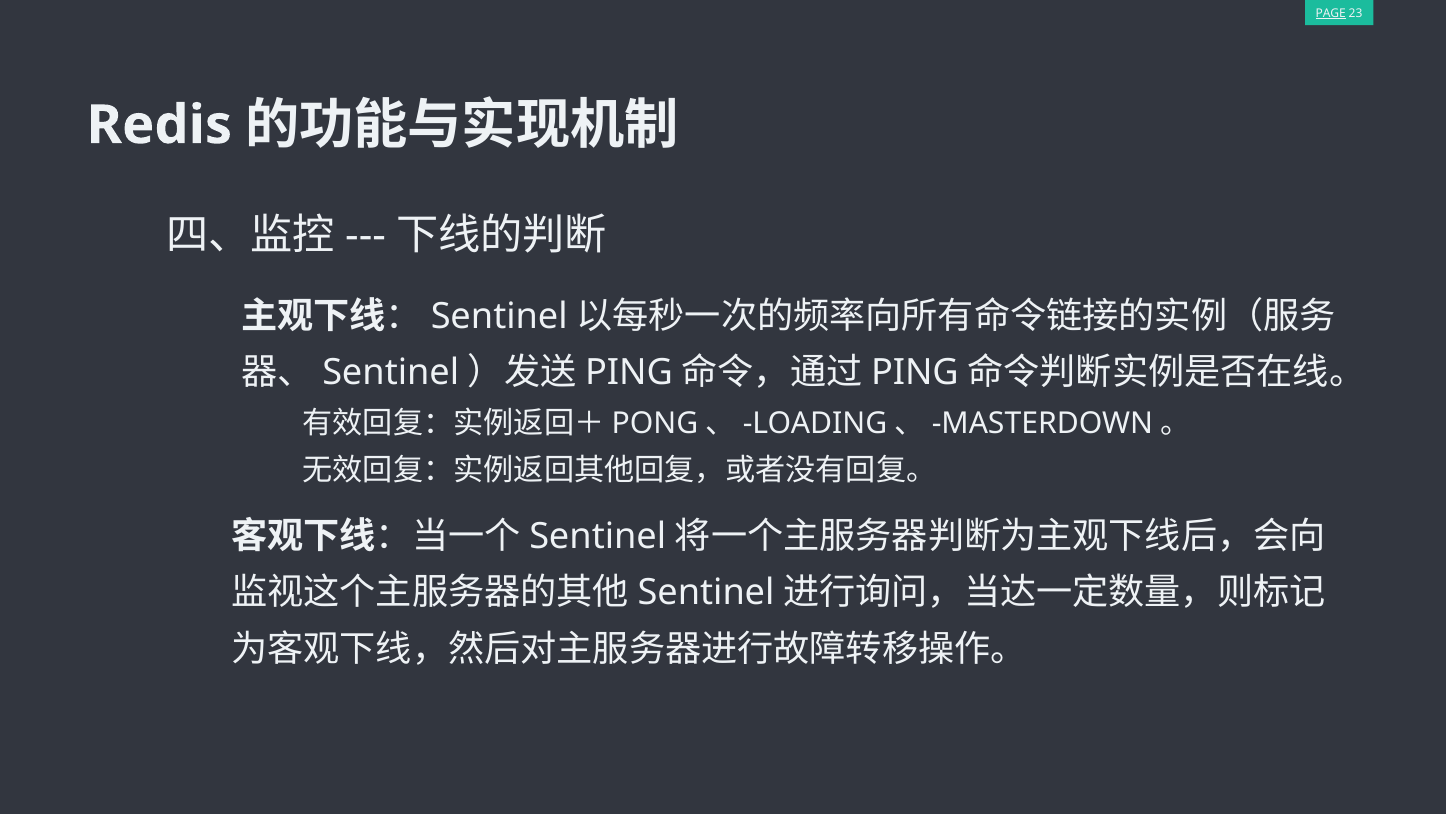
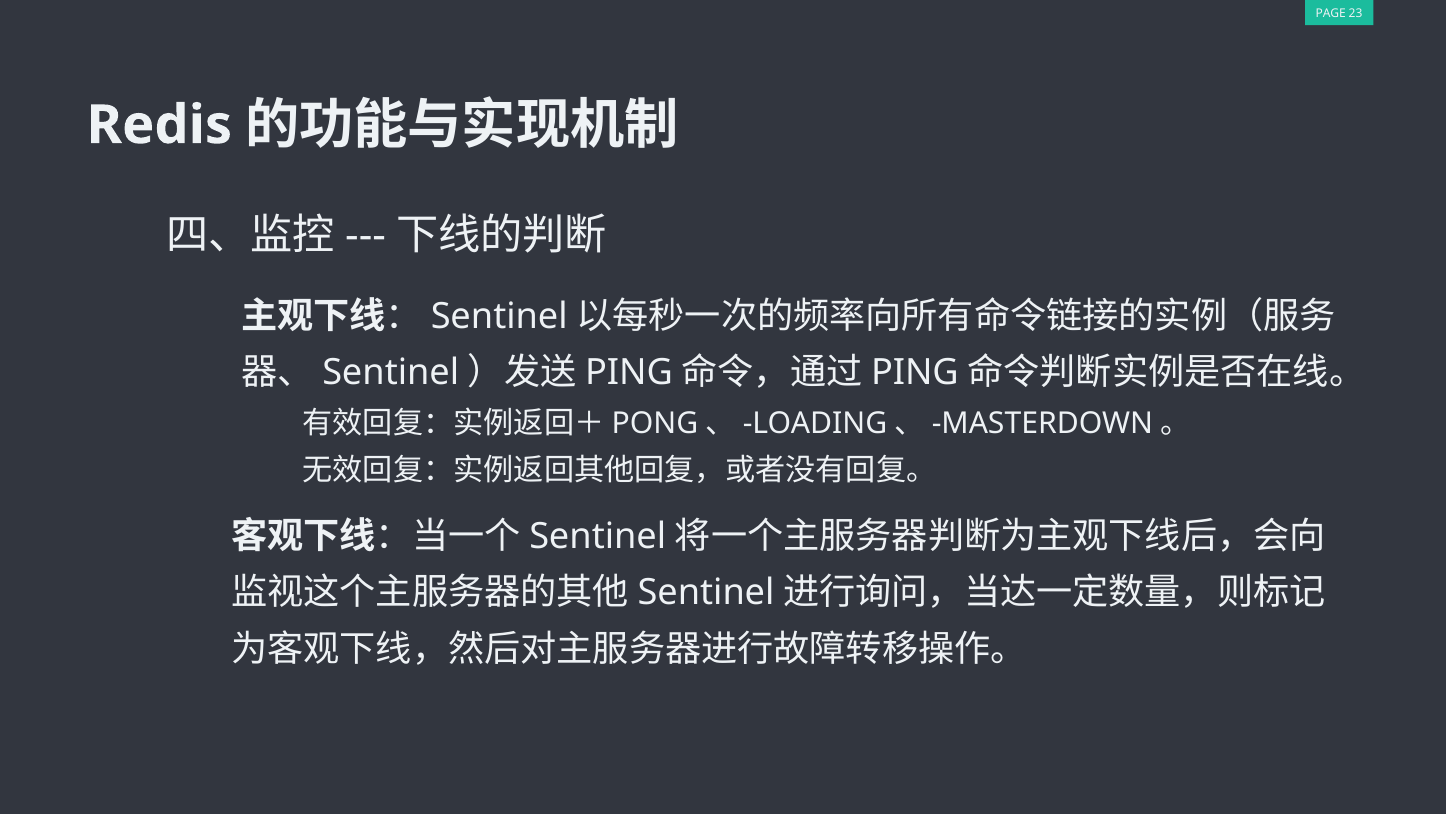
PAGE underline: present -> none (1331, 13)
